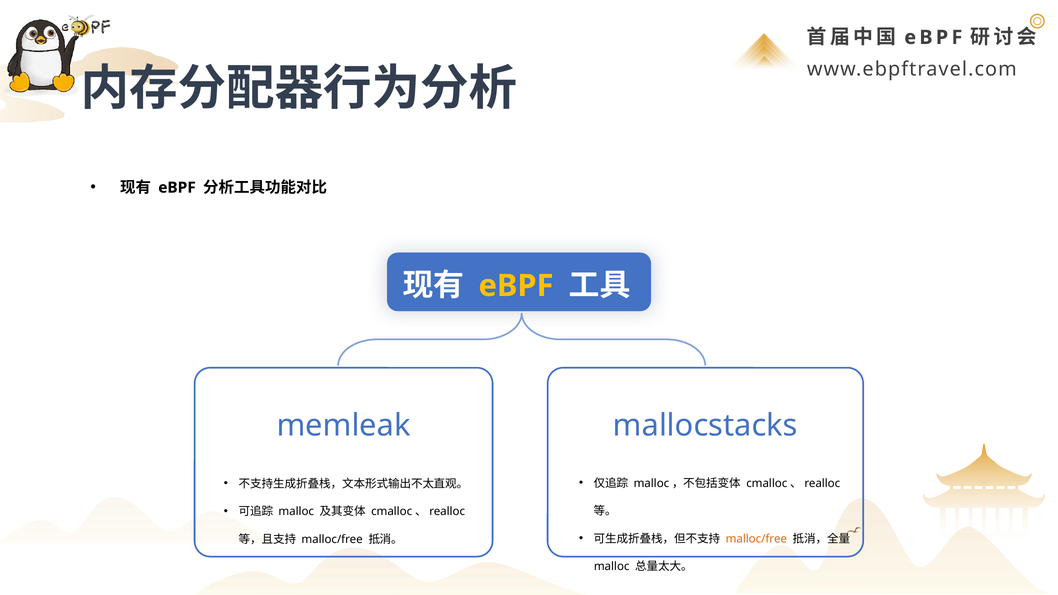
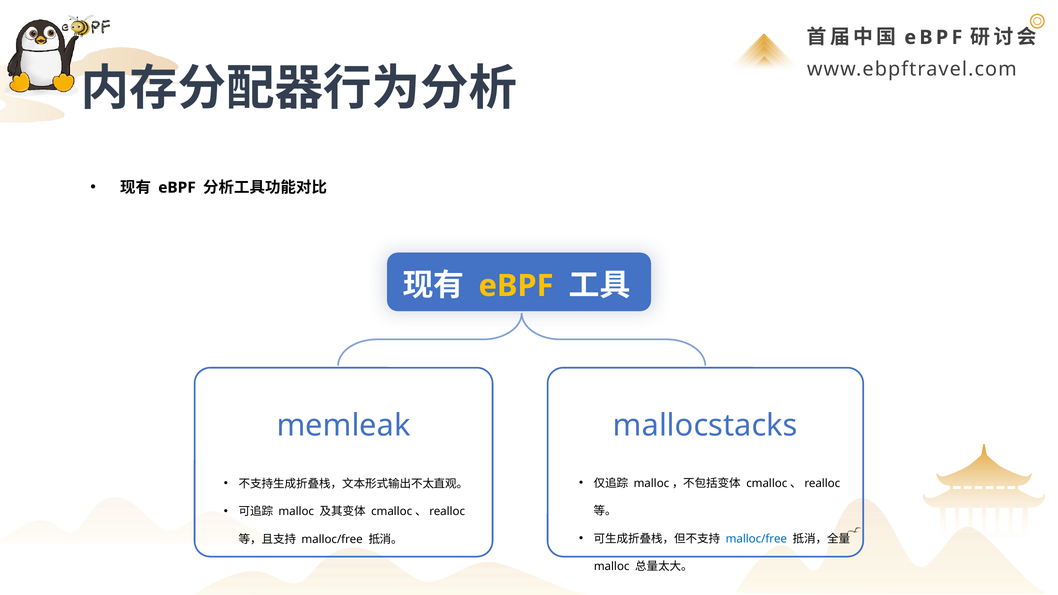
malloc/free colour: orange -> blue (756, 539)
